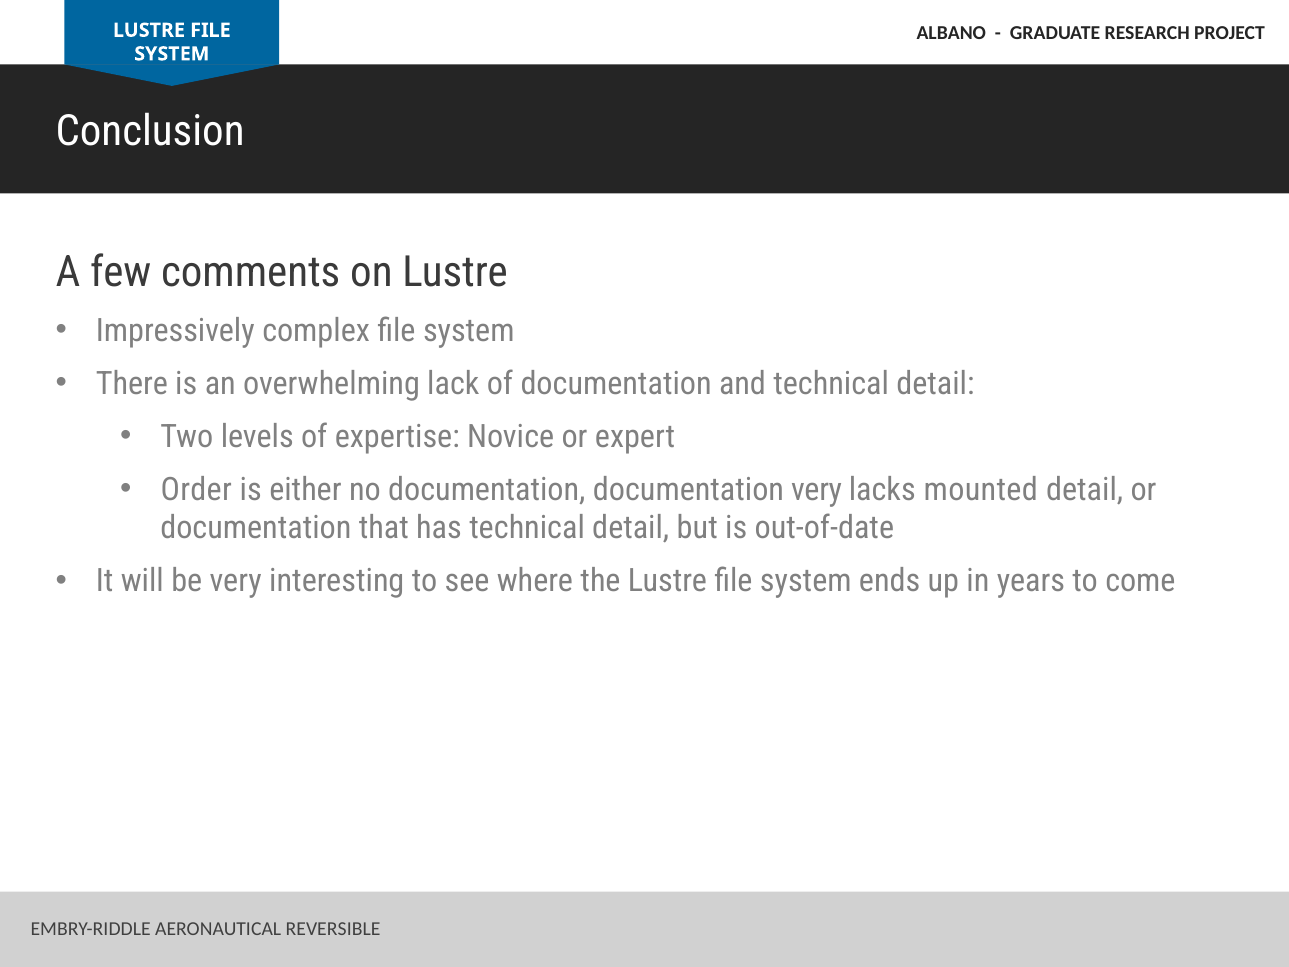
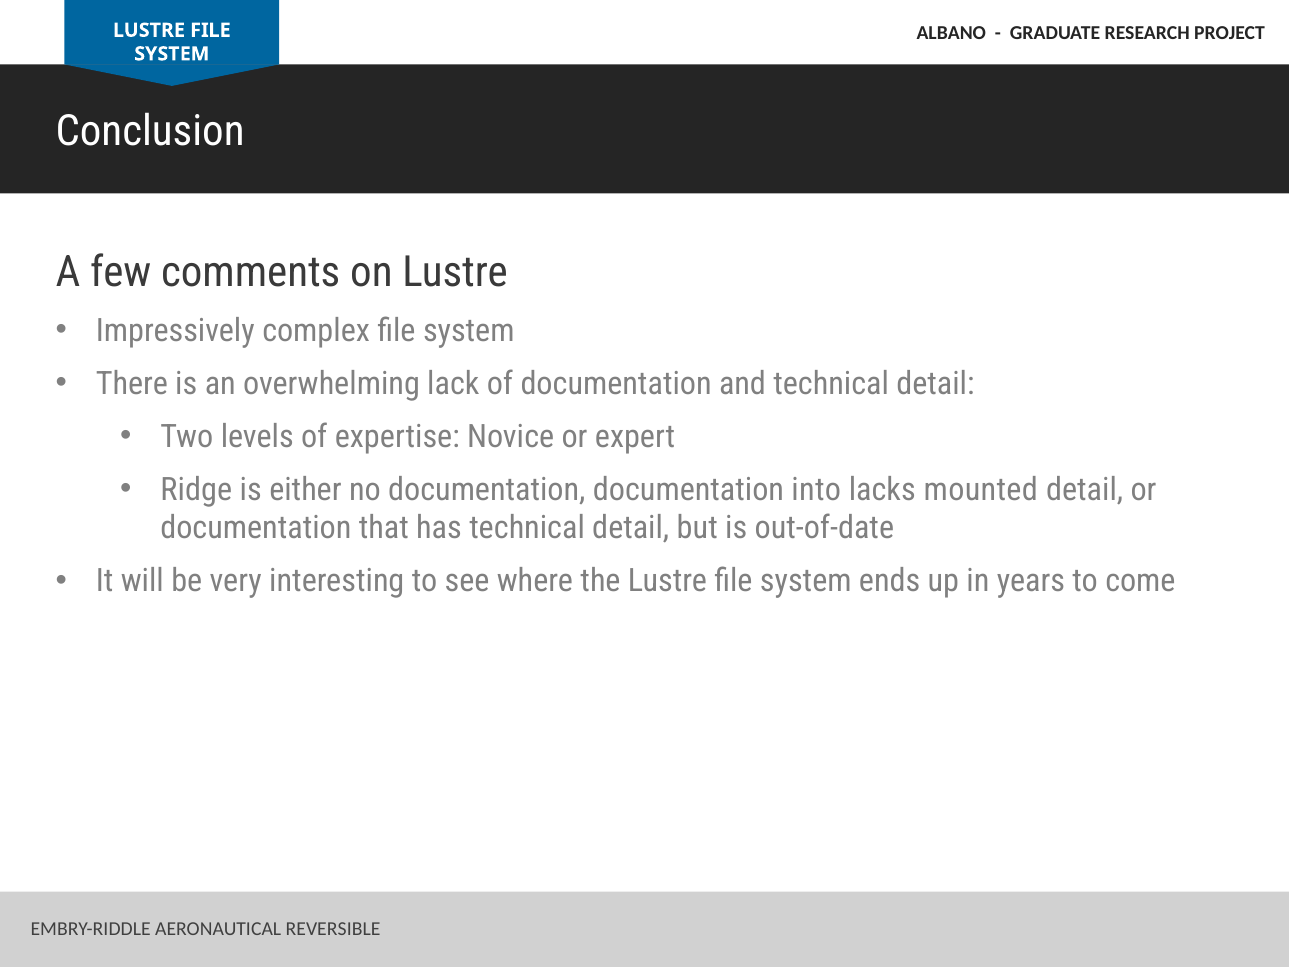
Order: Order -> Ridge (196, 489)
documentation very: very -> into (816, 489)
